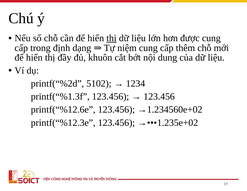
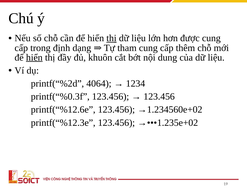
niệm: niệm -> tham (127, 48)
hiển underline: none -> present (34, 57)
5102: 5102 -> 4064 (99, 83)
printf(“%1.3f: printf(“%1.3f -> printf(“%0.3f (60, 96)
